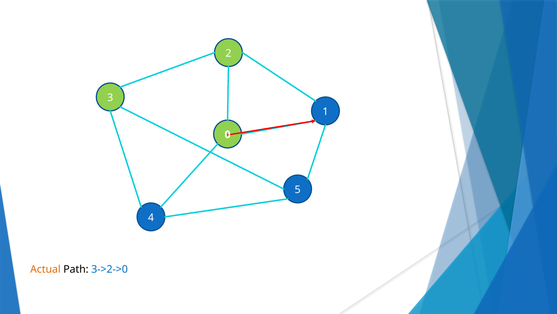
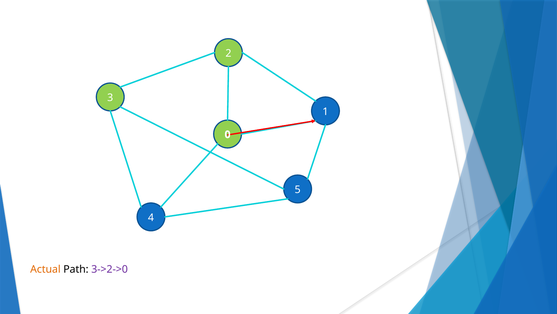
3->2->0 colour: blue -> purple (110, 269)
